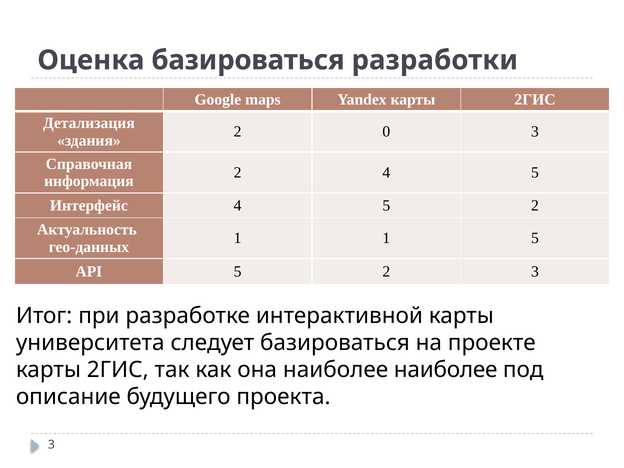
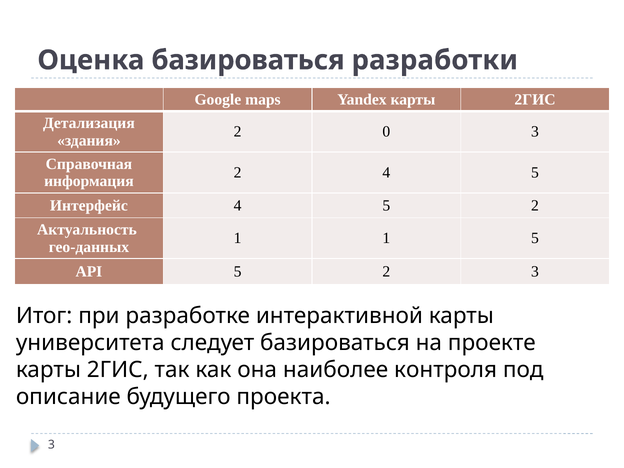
наиболее наиболее: наиболее -> контроля (446, 370)
